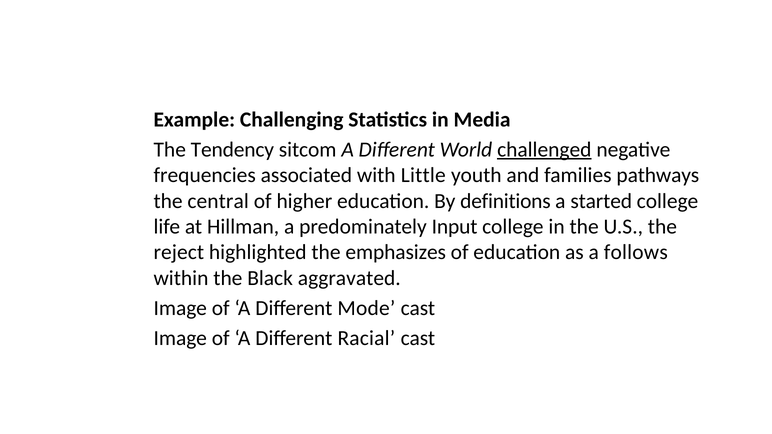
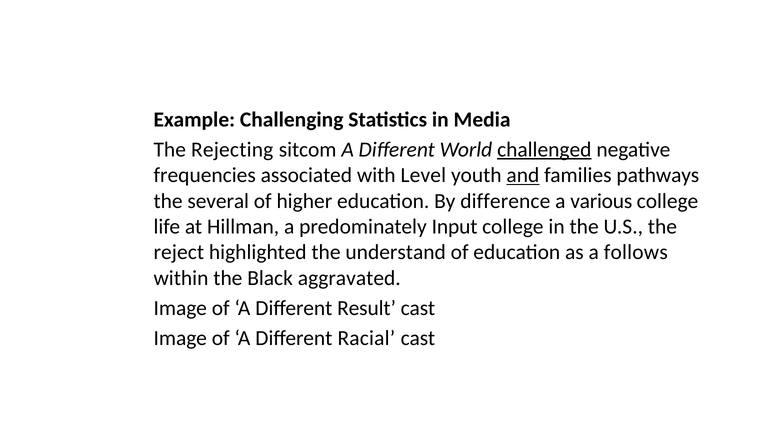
Tendency: Tendency -> Rejecting (232, 150)
Little: Little -> Level (423, 175)
and underline: none -> present (523, 175)
central: central -> several (218, 201)
definitions: definitions -> difference (505, 201)
started: started -> various (601, 201)
emphasizes: emphasizes -> understand (396, 253)
Mode: Mode -> Result (367, 308)
